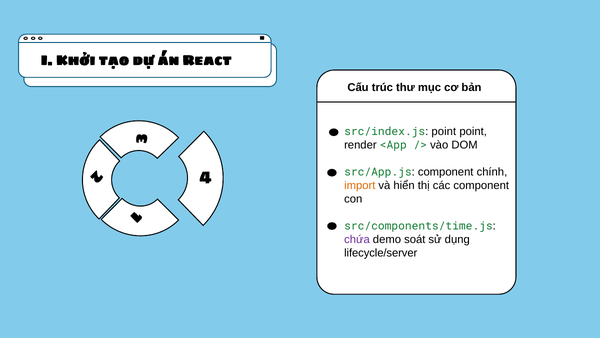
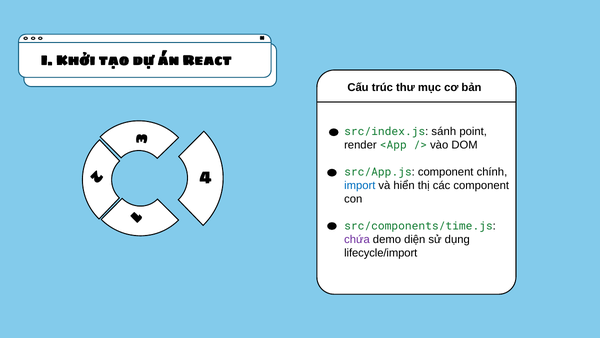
src/index.js point: point -> sánh (444, 131)
import colour: orange -> blue (360, 185)
soát: soát -> diện (415, 239)
lifecycle/server: lifecycle/server -> lifecycle/import (381, 253)
